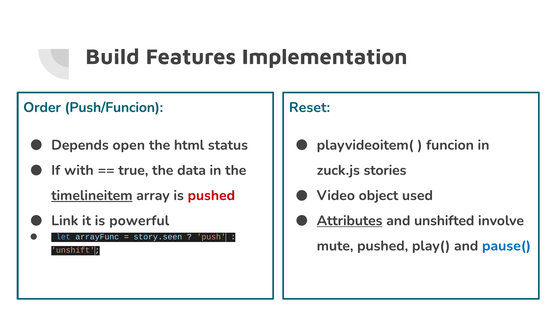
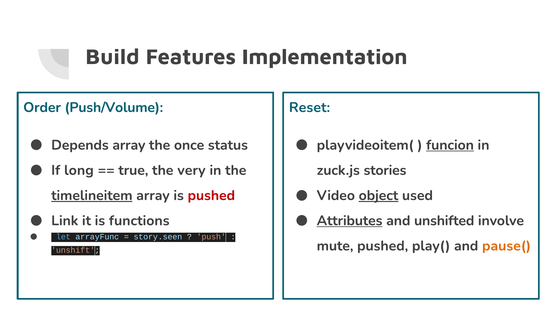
Push/Funcion: Push/Funcion -> Push/Volume (114, 107)
Depends open: open -> array (129, 145)
html: html -> once (189, 145)
funcion underline: none -> present (450, 145)
with: with -> long (79, 170)
data: data -> very (191, 170)
object underline: none -> present (378, 195)
powerful: powerful -> functions (139, 220)
pause( colour: blue -> orange (506, 245)
